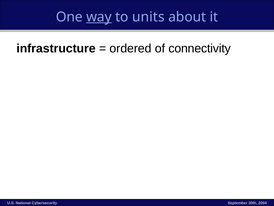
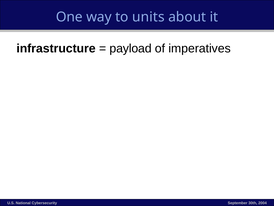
way underline: present -> none (99, 17)
ordered: ordered -> payload (131, 48)
connectivity: connectivity -> imperatives (200, 48)
